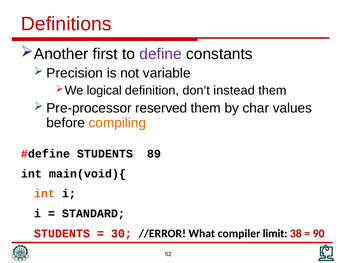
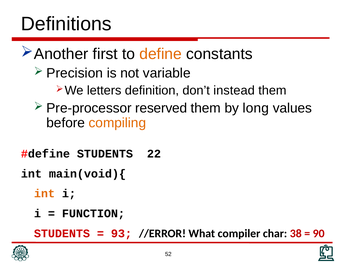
Definitions colour: red -> black (66, 24)
define colour: purple -> orange (161, 54)
logical: logical -> letters (104, 90)
char: char -> long (256, 108)
89: 89 -> 22 (154, 153)
STANDARD: STANDARD -> FUNCTION (93, 213)
30: 30 -> 93 (121, 233)
limit: limit -> char (275, 233)
